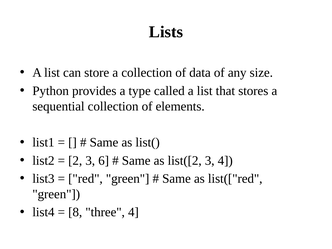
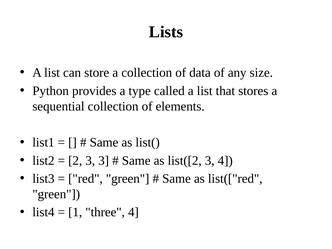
3 6: 6 -> 3 (104, 161)
8: 8 -> 1 (75, 212)
